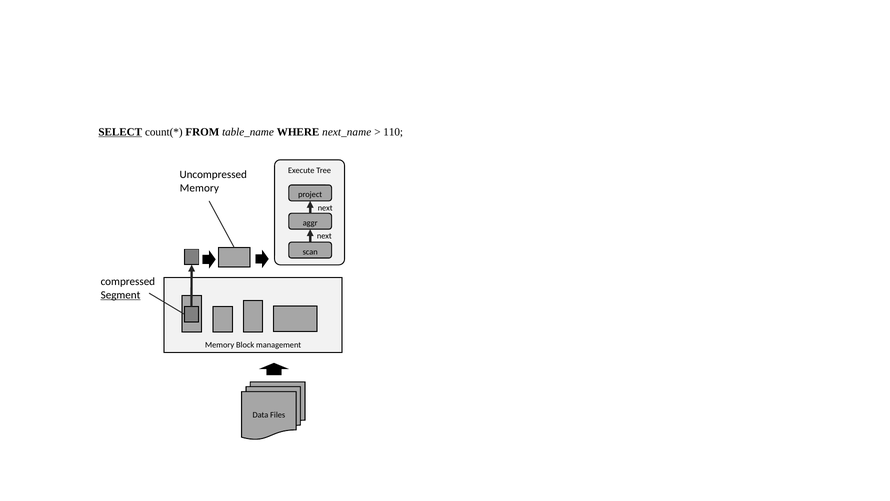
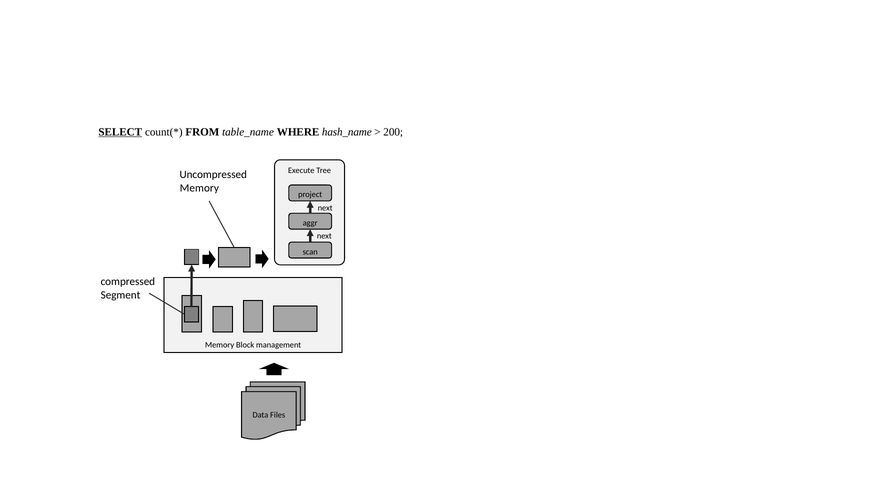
next_name: next_name -> hash_name (347, 132)
110: 110 -> 200 (393, 132)
Segment underline: present -> none (121, 295)
